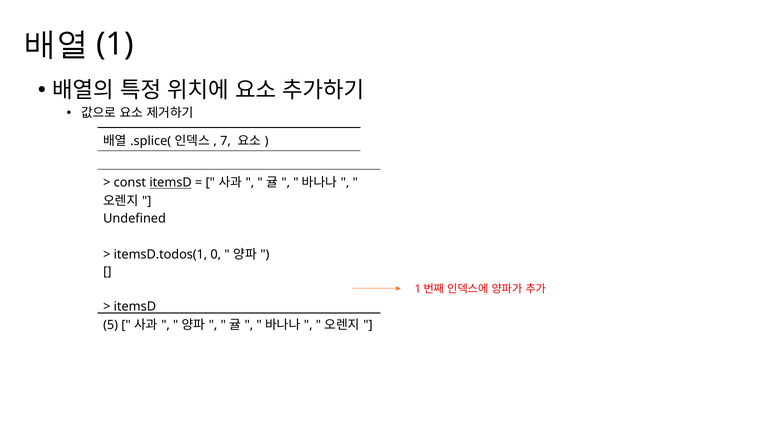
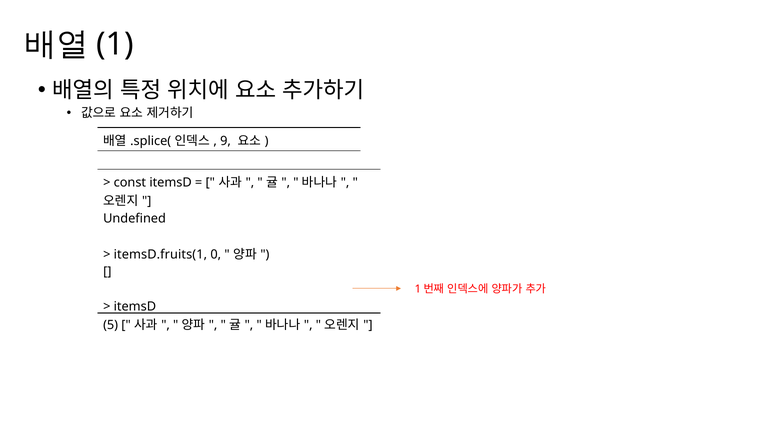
7: 7 -> 9 (226, 141)
itemsD underline: present -> none (171, 183)
itemsD.todos(1: itemsD.todos(1 -> itemsD.fruits(1 (160, 254)
